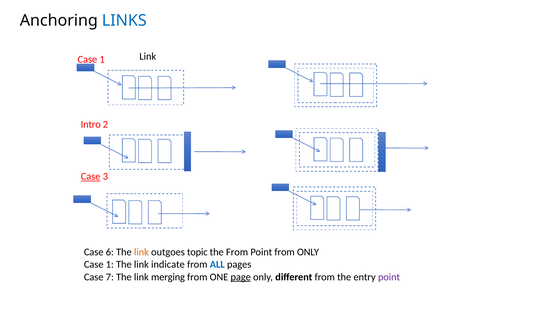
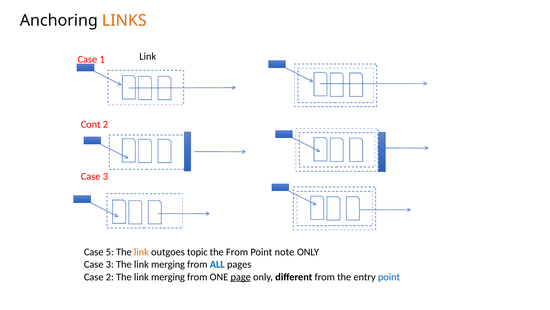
LINKS colour: blue -> orange (124, 21)
Intro: Intro -> Cont (91, 124)
Case underline: present -> none (91, 176)
6: 6 -> 5 (110, 252)
Point from: from -> note (285, 252)
1: 1 -> 3 (110, 264)
indicate: indicate -> merging (168, 264)
Case 7: 7 -> 2 (110, 276)
point colour: purple -> blue (389, 276)
